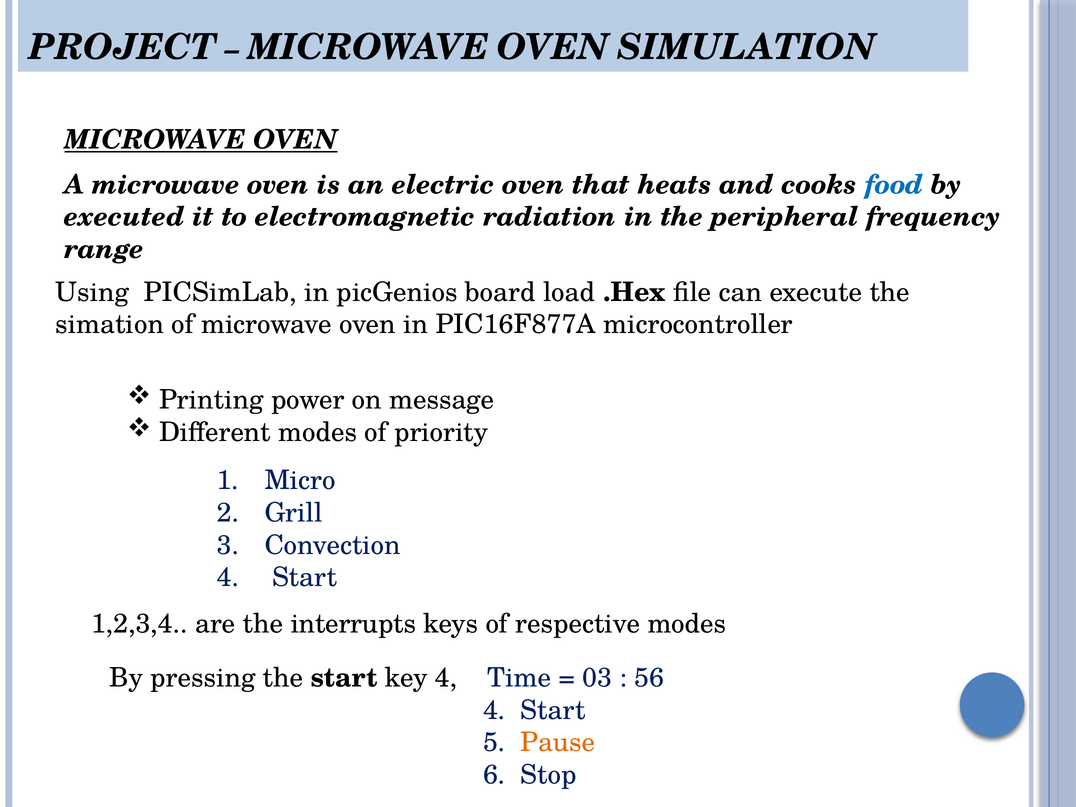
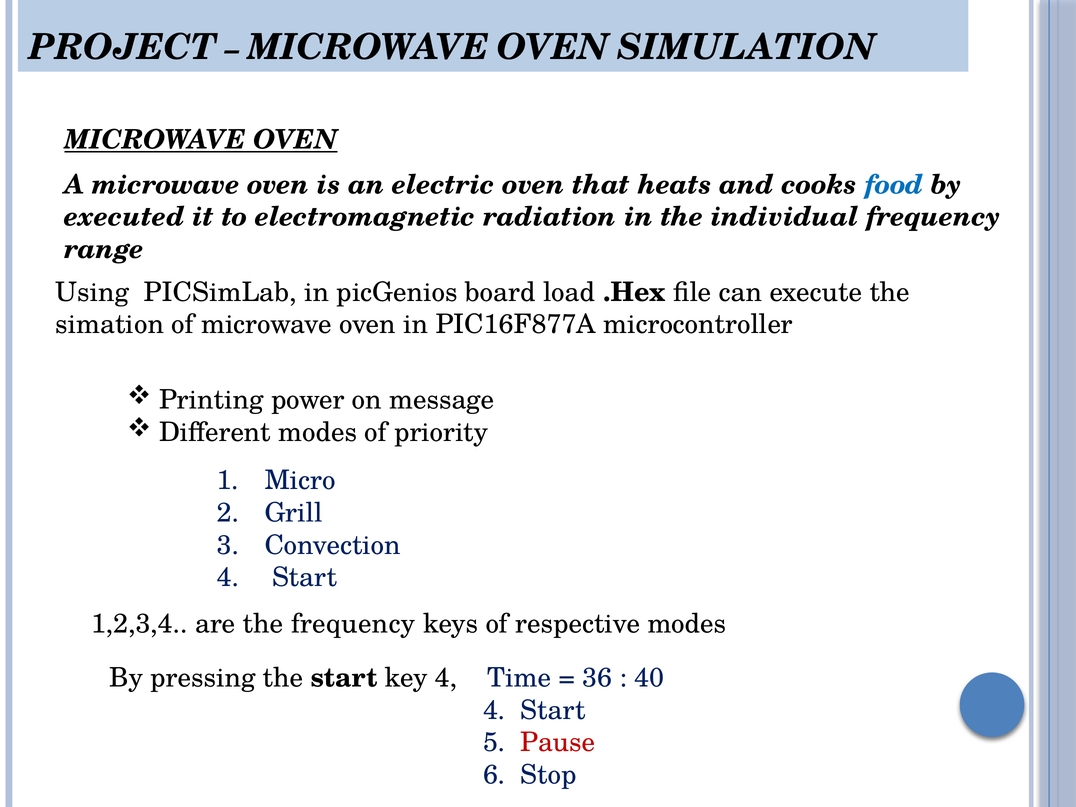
peripheral: peripheral -> individual (785, 217)
the interrupts: interrupts -> frequency (353, 624)
03: 03 -> 36 (597, 678)
56: 56 -> 40 (649, 678)
Pause colour: orange -> red (558, 742)
